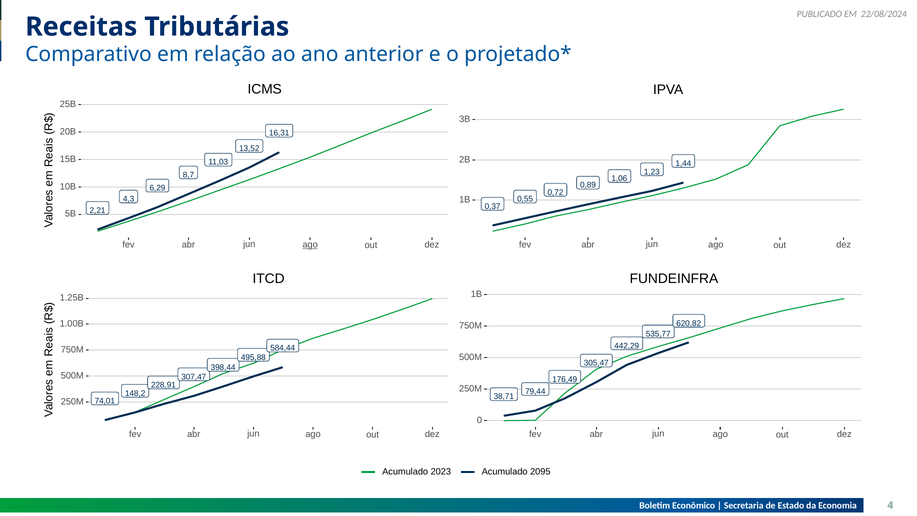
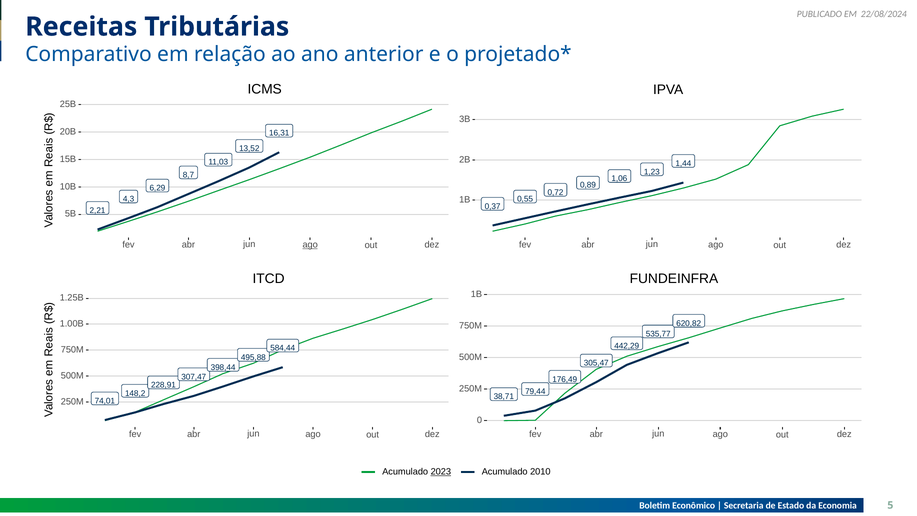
2023 underline: none -> present (441, 472)
2095: 2095 -> 2010 (540, 472)
4: 4 -> 5 (890, 505)
